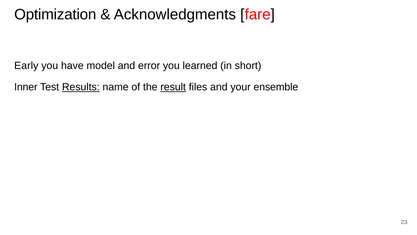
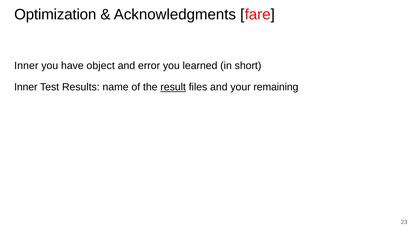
Early: Early -> Inner (26, 66)
model: model -> object (101, 66)
Results underline: present -> none (81, 87)
ensemble: ensemble -> remaining (276, 87)
